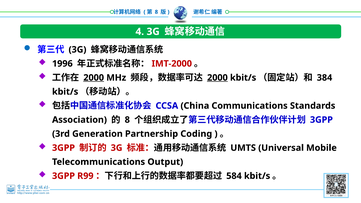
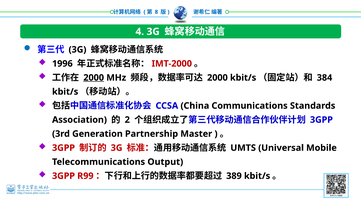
2000 underline: present -> none (217, 78)
8: 8 -> 2 (127, 120)
Coding: Coding -> Master (196, 134)
584: 584 -> 389 (234, 176)
